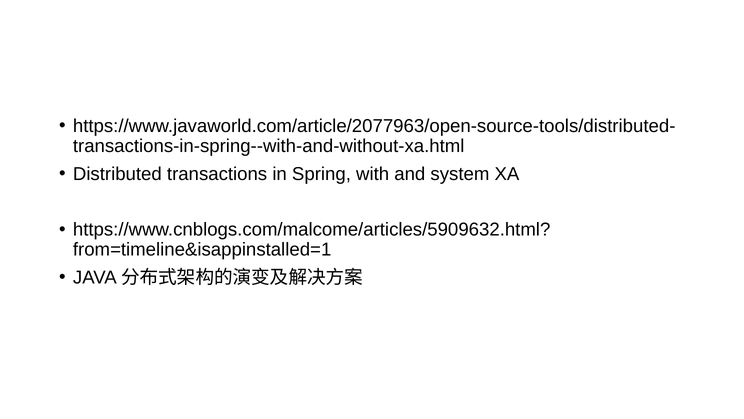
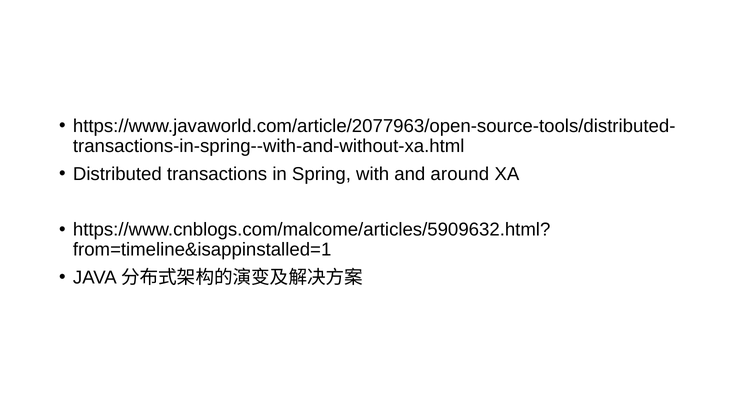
system: system -> around (460, 174)
